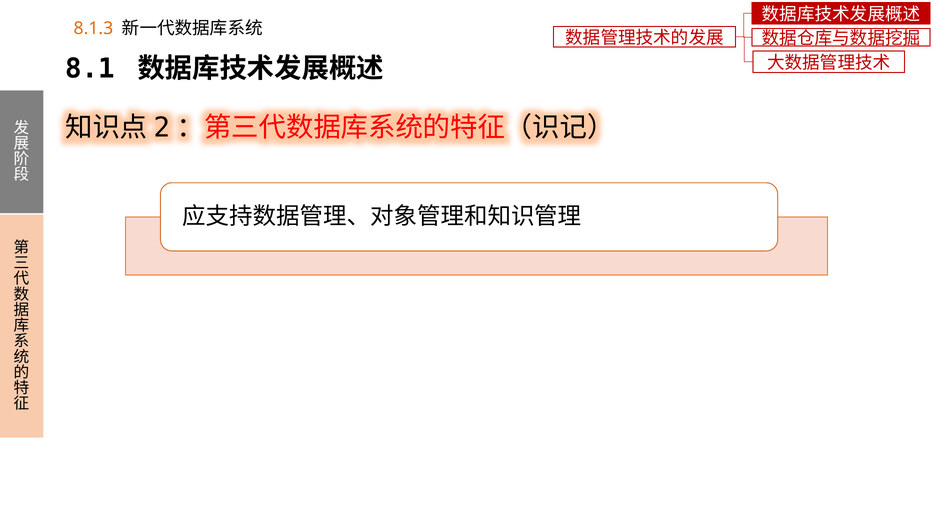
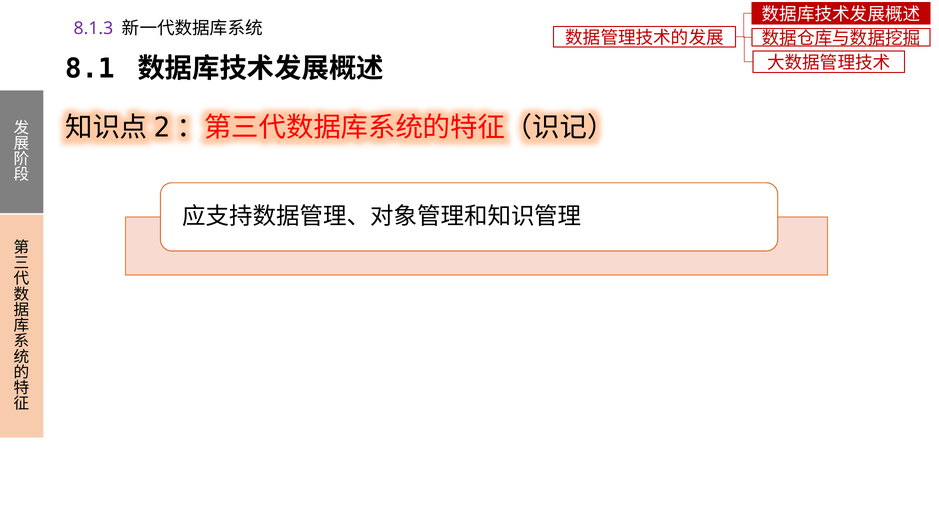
8.1.3 colour: orange -> purple (93, 29)
